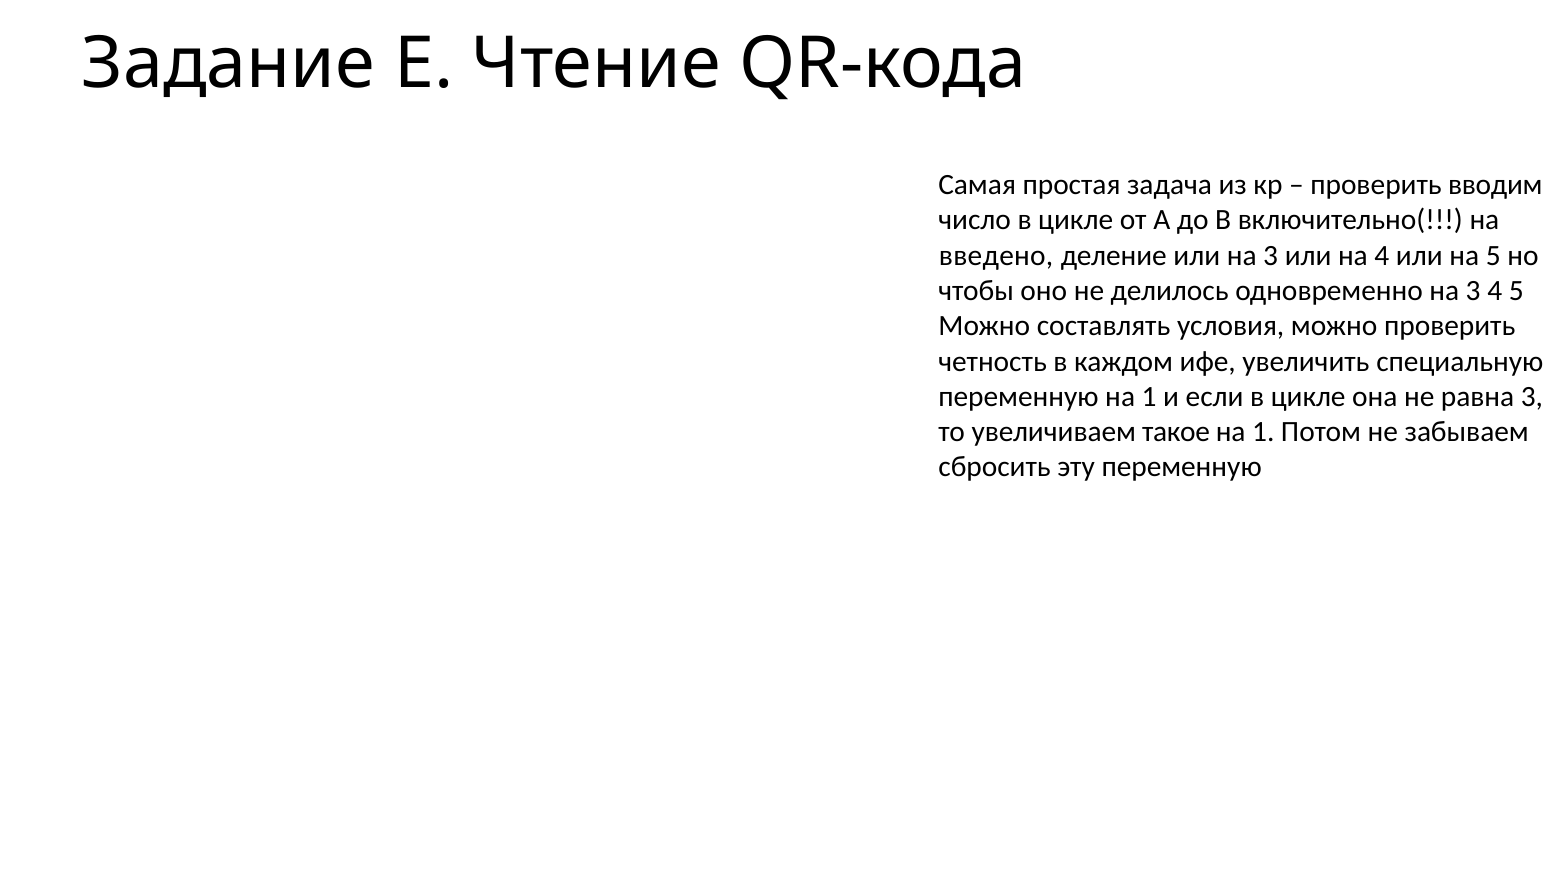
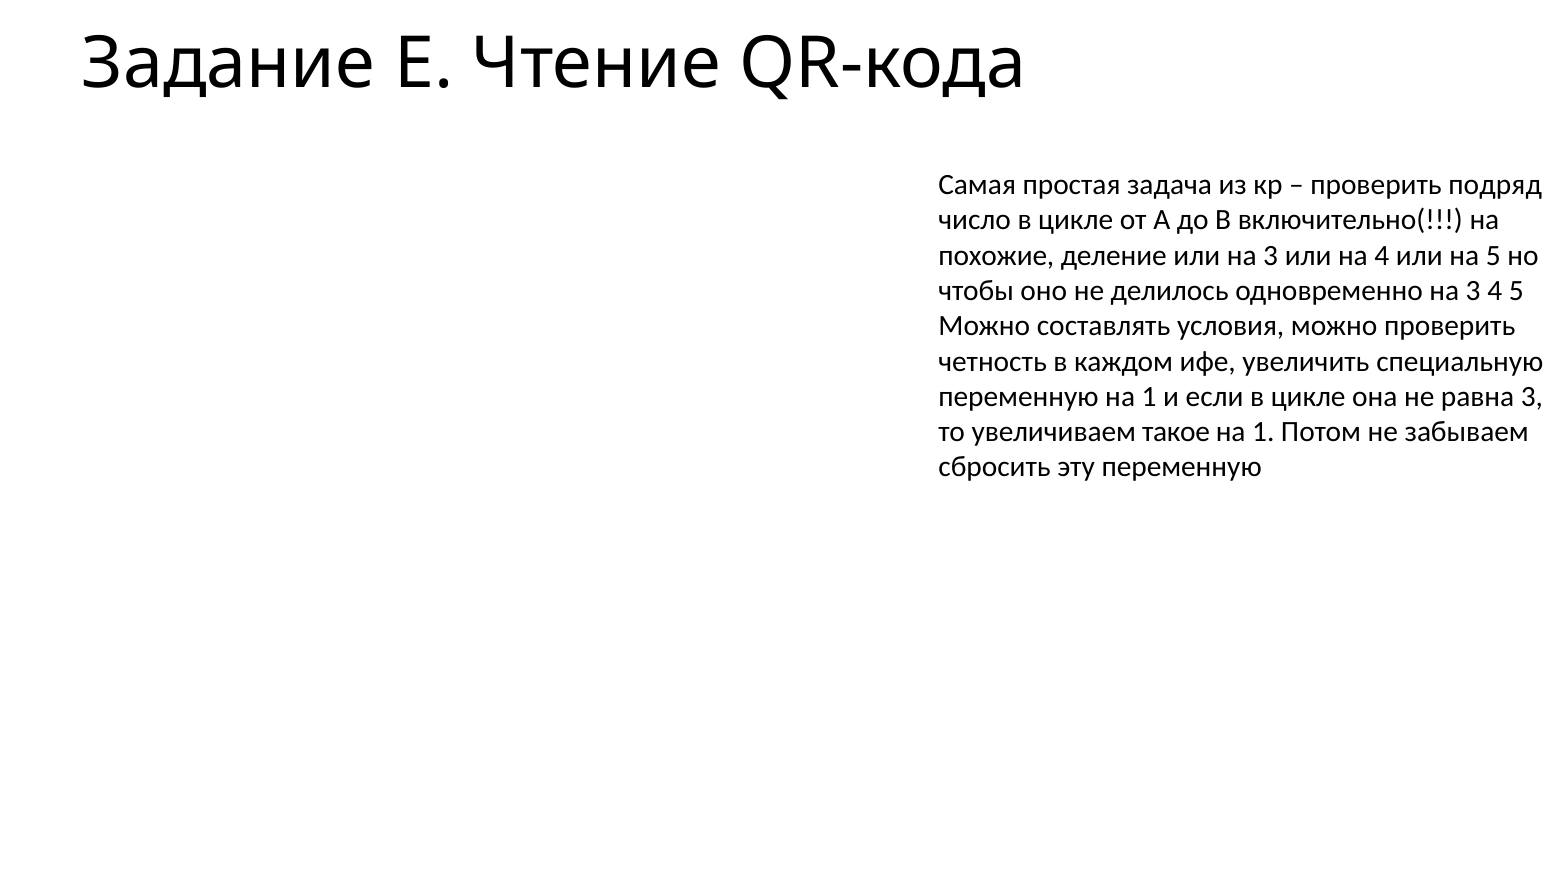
вводим: вводим -> подряд (1495, 185)
введено: введено -> похожие (996, 256)
